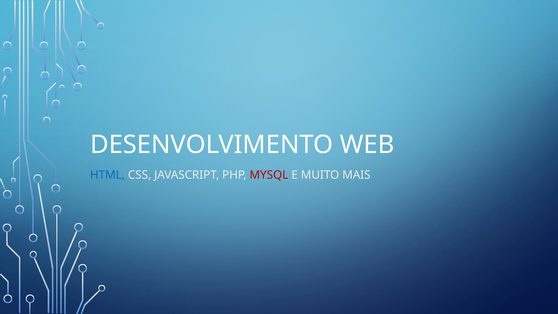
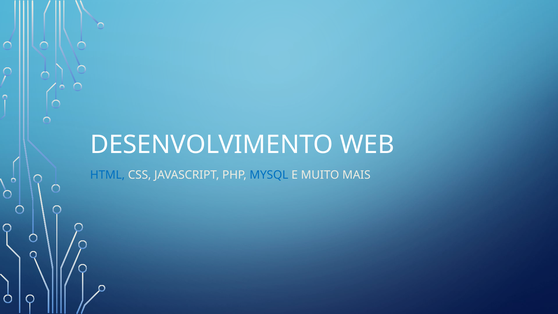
MYSQL colour: red -> blue (269, 175)
